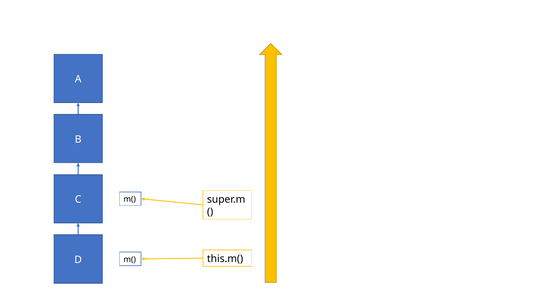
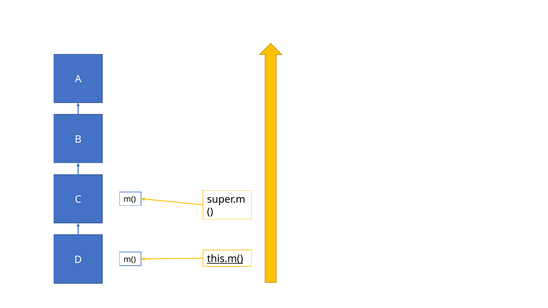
this.m( underline: none -> present (225, 259)
